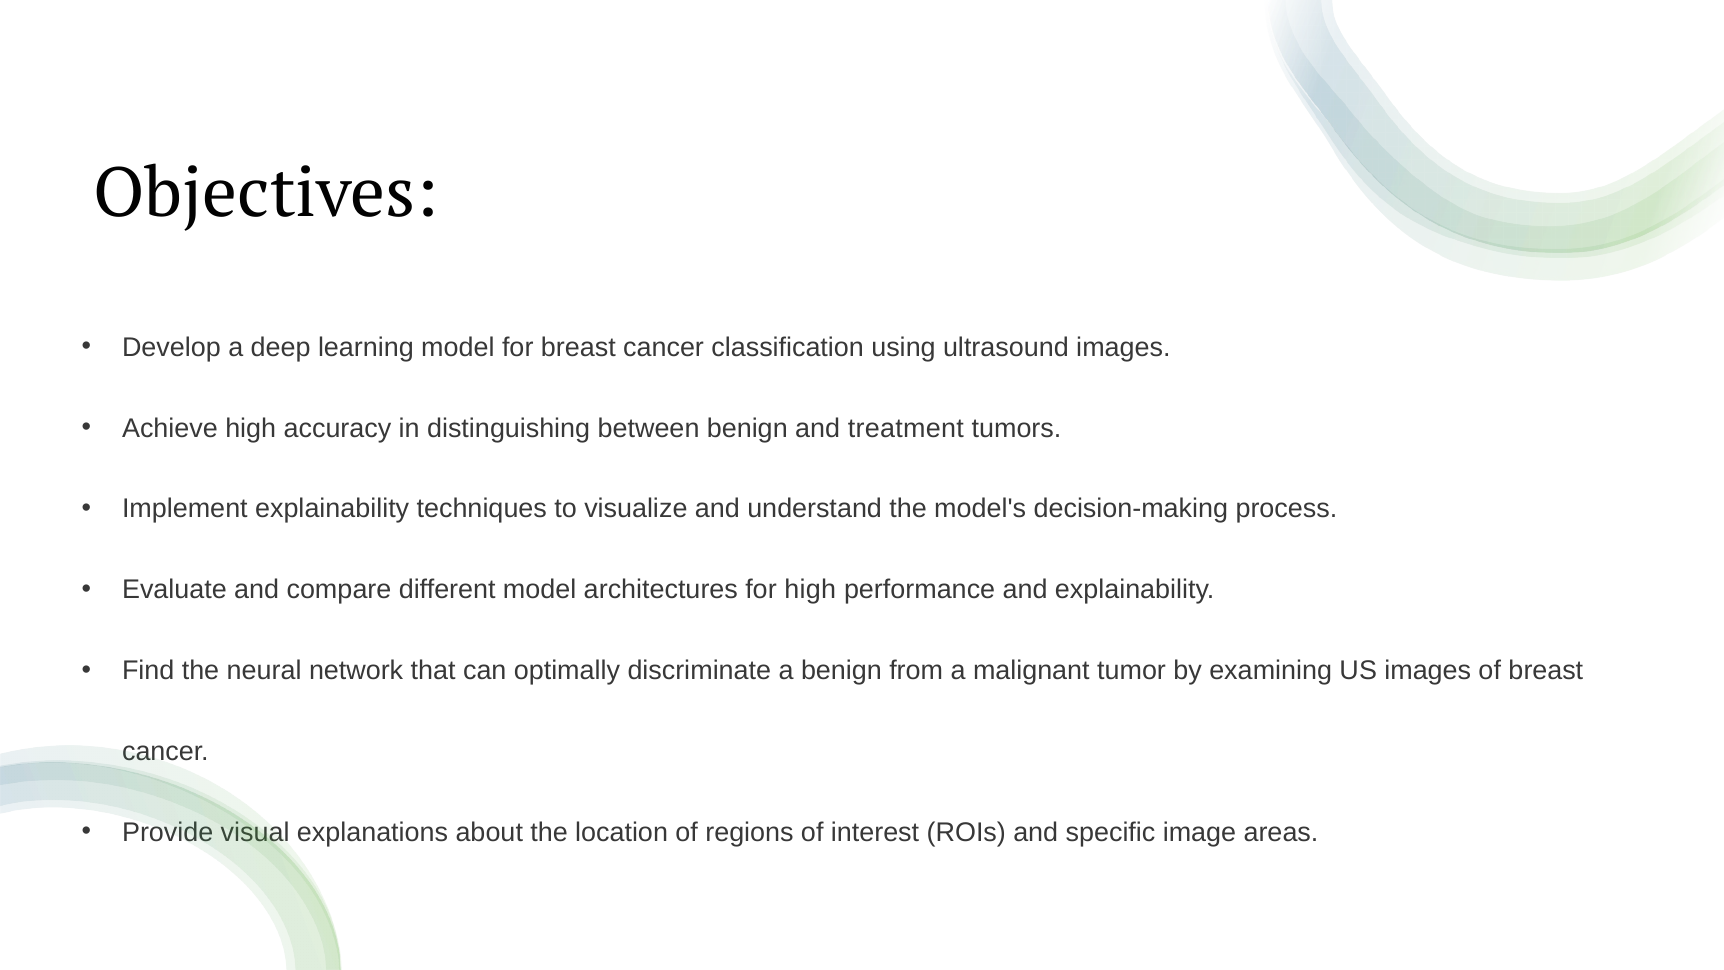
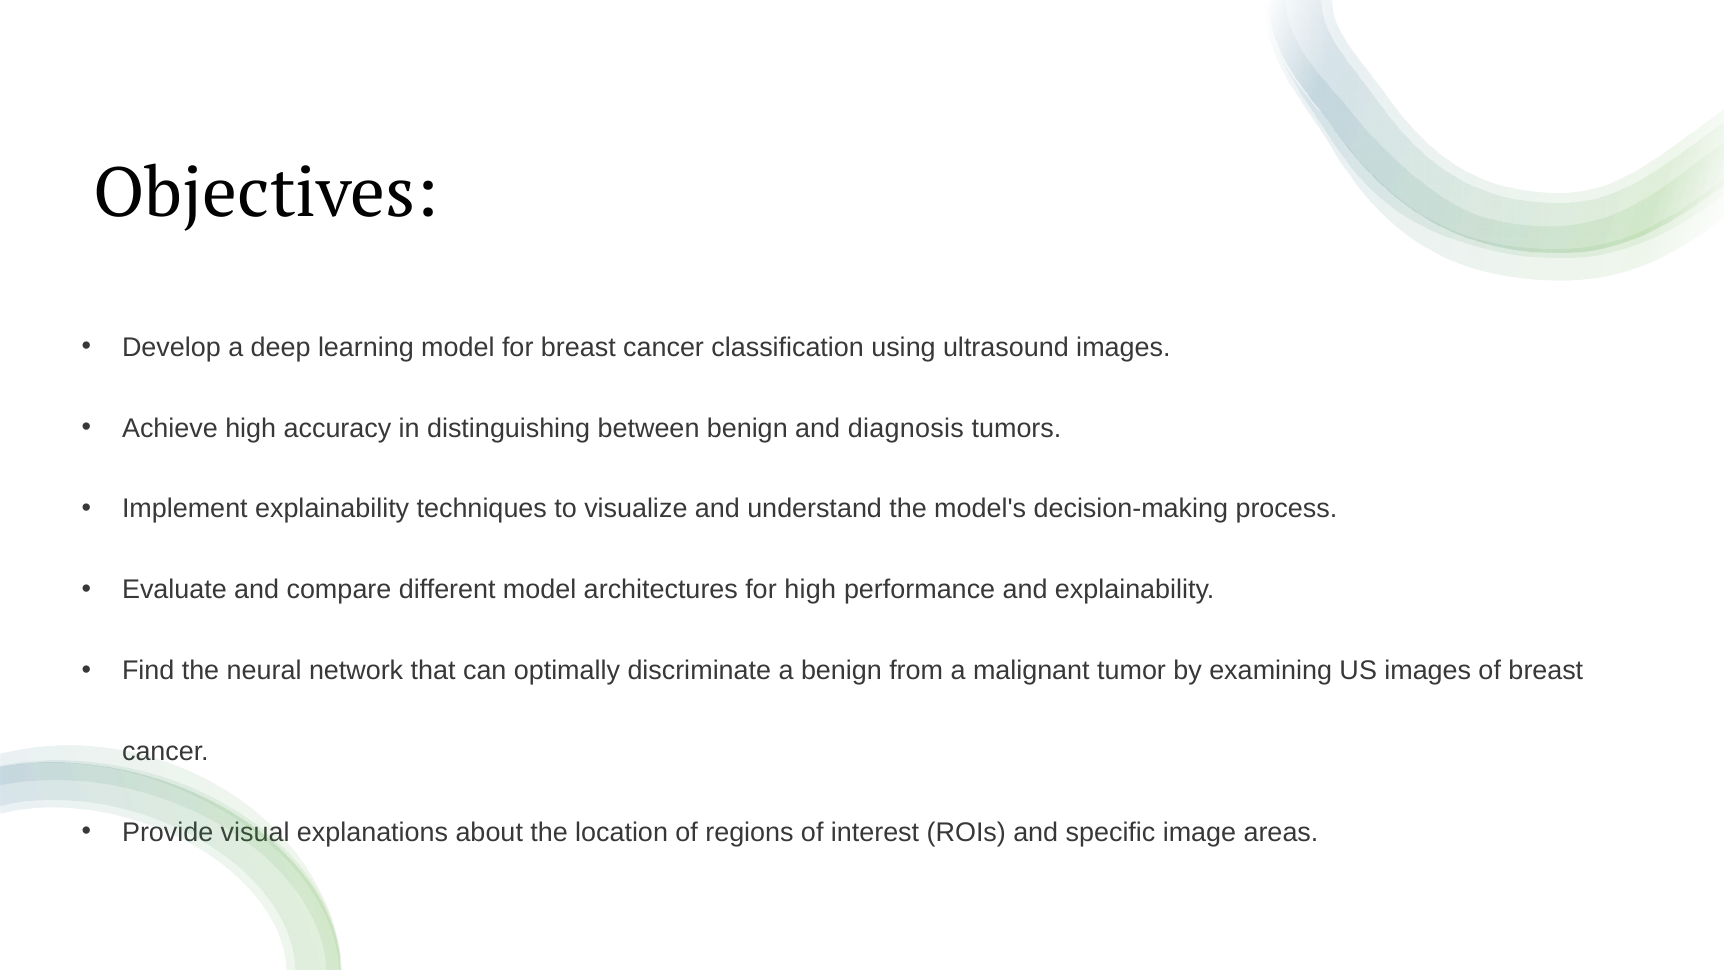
treatment: treatment -> diagnosis (906, 428)
